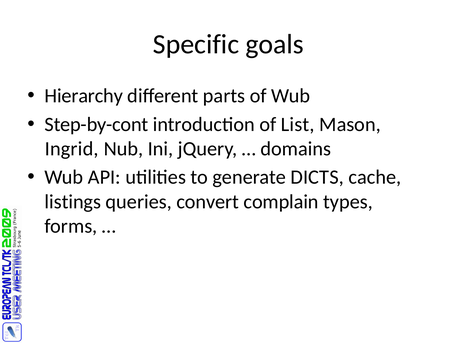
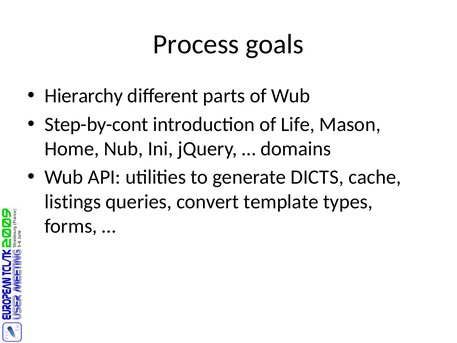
Specific: Specific -> Process (196, 44)
List: List -> Life (298, 124)
Ingrid: Ingrid -> Home (72, 149)
complain: complain -> template (281, 202)
